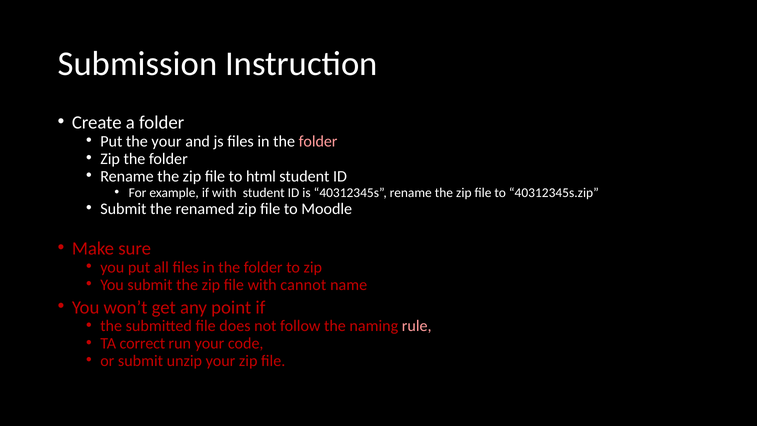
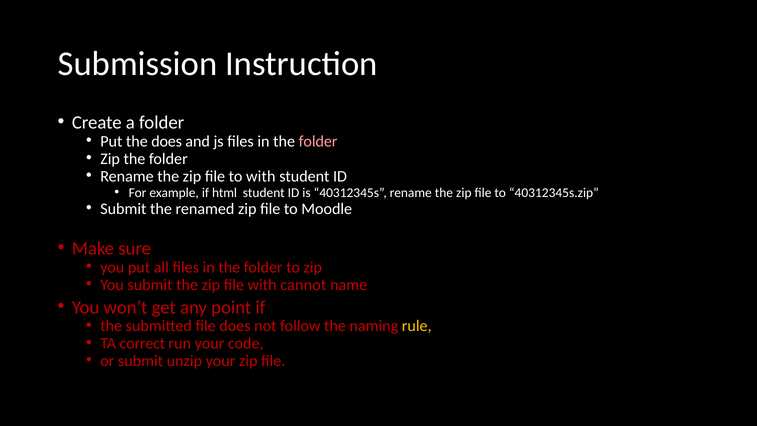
the your: your -> does (167, 141)
to html: html -> with (261, 176)
if with: with -> html (225, 193)
rule colour: pink -> yellow (417, 326)
